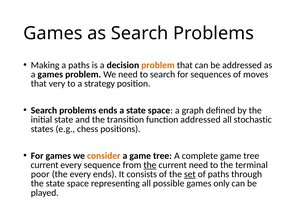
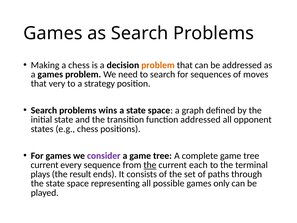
a paths: paths -> chess (79, 65)
problems ends: ends -> wins (108, 110)
stochastic: stochastic -> opponent (253, 120)
consider colour: orange -> purple (104, 156)
current need: need -> each (198, 165)
poor: poor -> plays (40, 174)
the every: every -> result (80, 174)
set underline: present -> none (190, 174)
